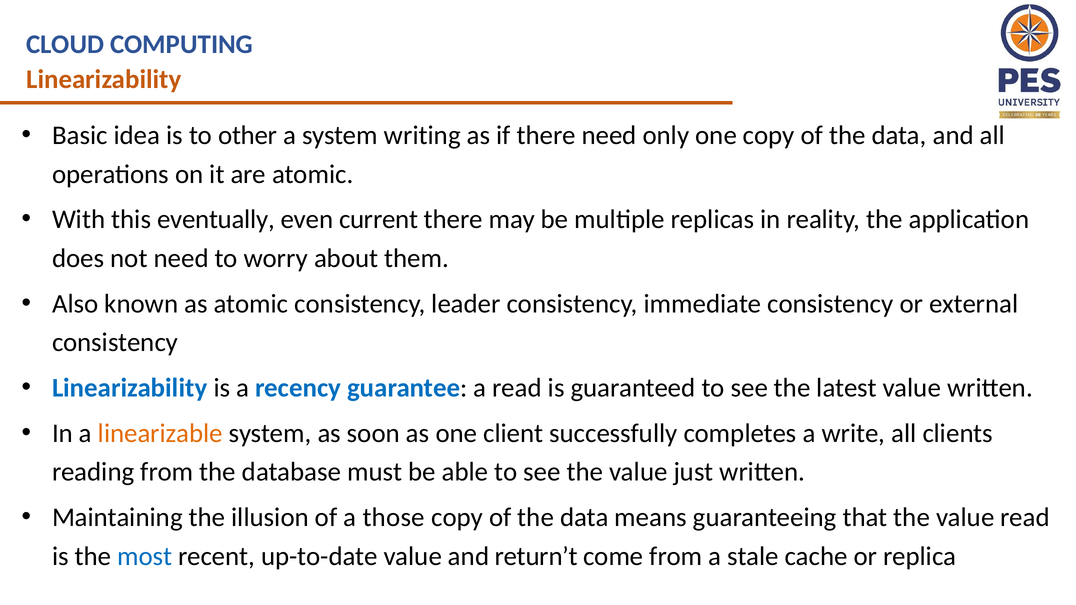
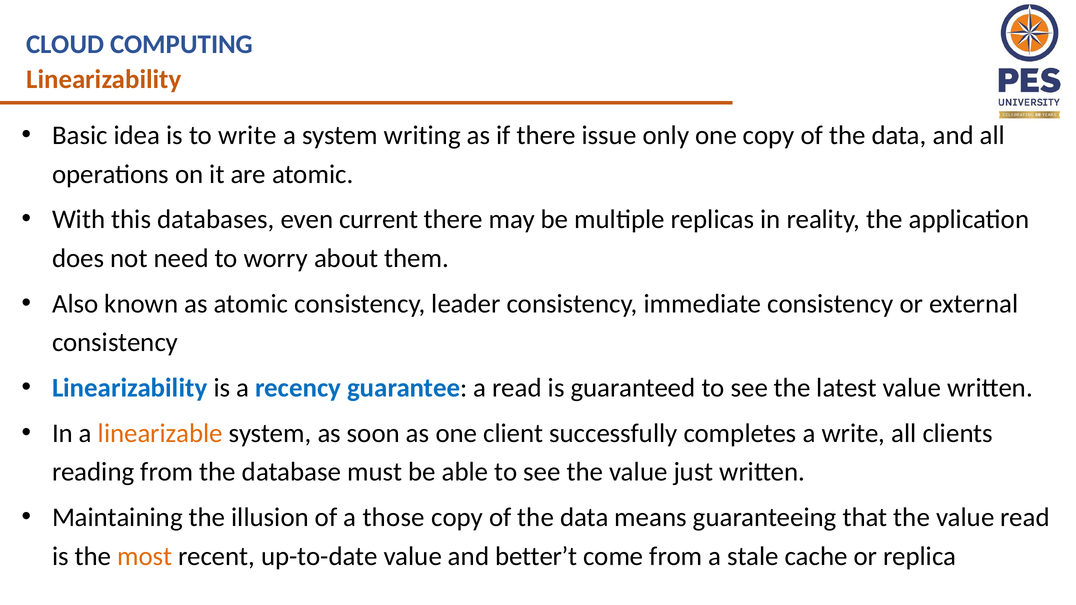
to other: other -> write (247, 135)
there need: need -> issue (609, 135)
eventually: eventually -> databases (216, 220)
most colour: blue -> orange (145, 556)
return’t: return’t -> better’t (536, 556)
